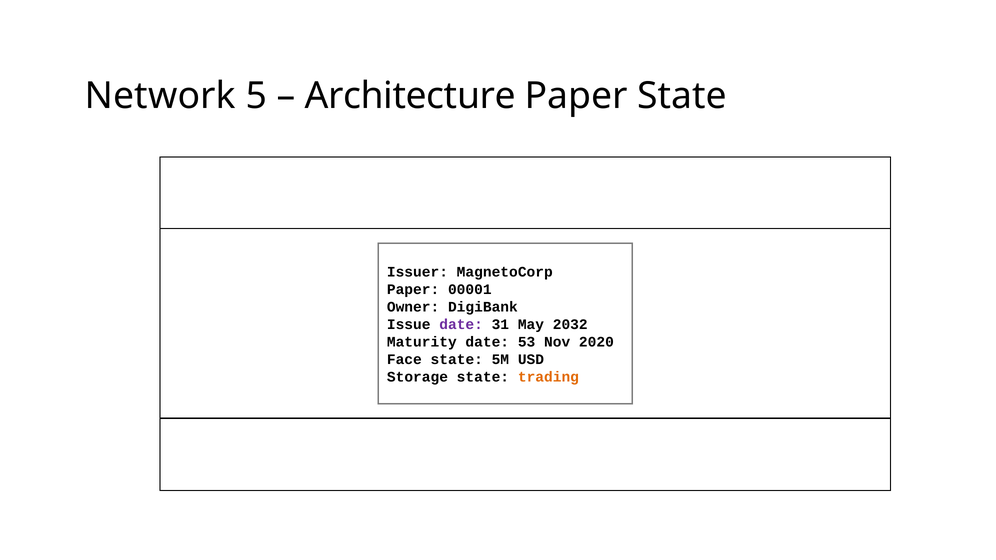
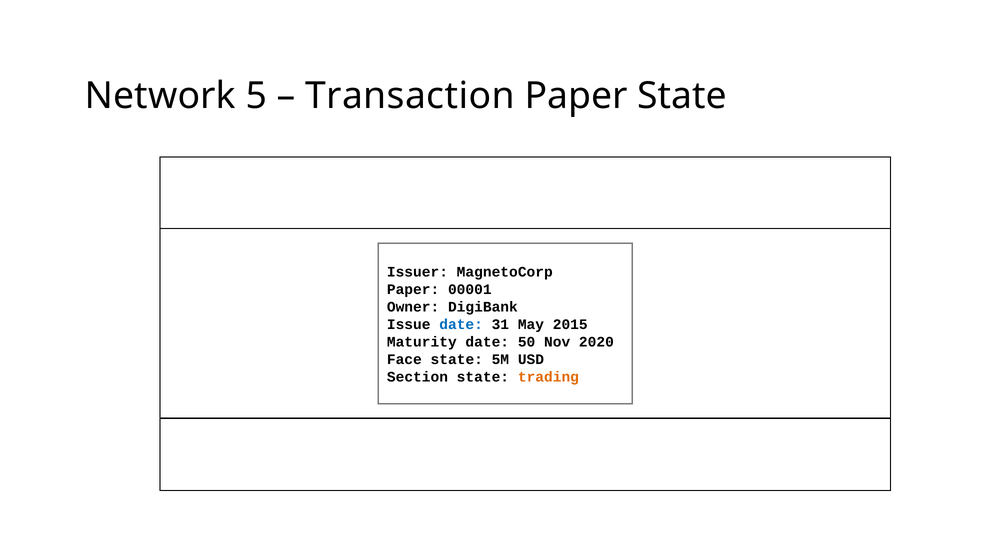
Architecture: Architecture -> Transaction (410, 96)
date colour: purple -> blue (461, 325)
2032: 2032 -> 2015 (570, 325)
53: 53 -> 50 (527, 342)
Storage: Storage -> Section (417, 377)
